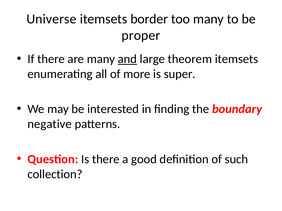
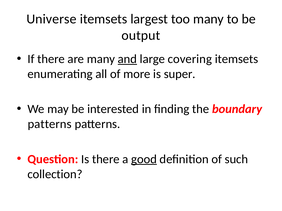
border: border -> largest (149, 19)
proper: proper -> output (141, 36)
theorem: theorem -> covering (190, 59)
negative: negative -> patterns (50, 124)
good underline: none -> present (144, 159)
